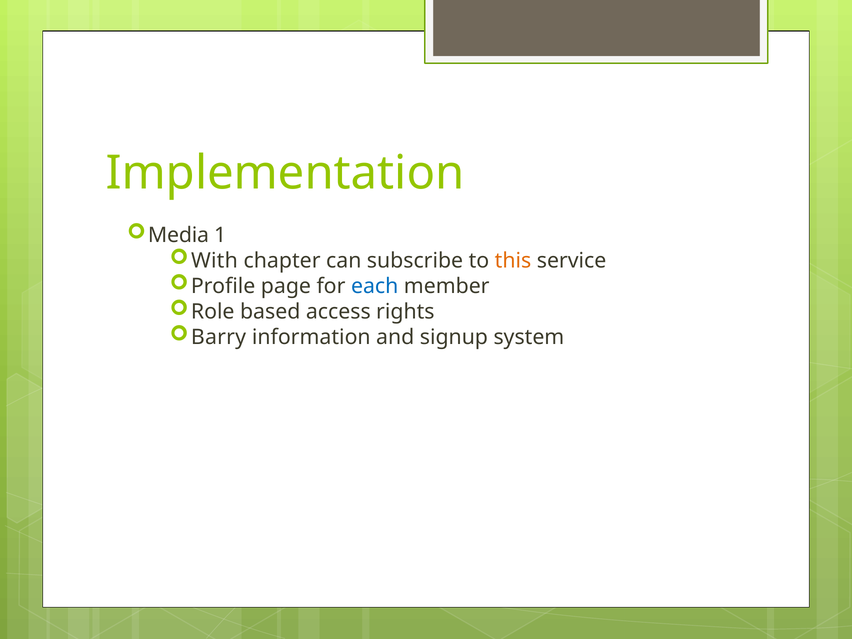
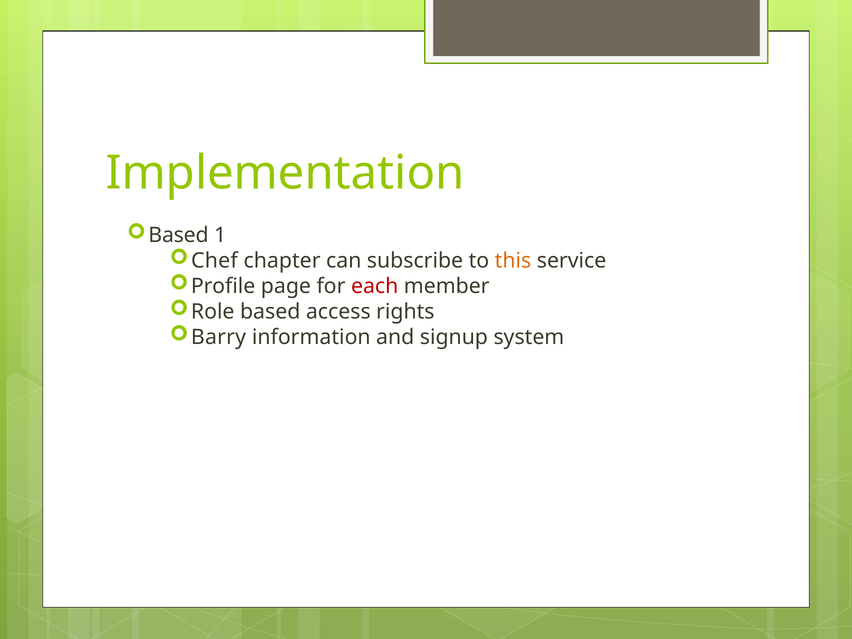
Media: Media -> Based (179, 235)
With: With -> Chef (214, 261)
each colour: blue -> red (375, 286)
